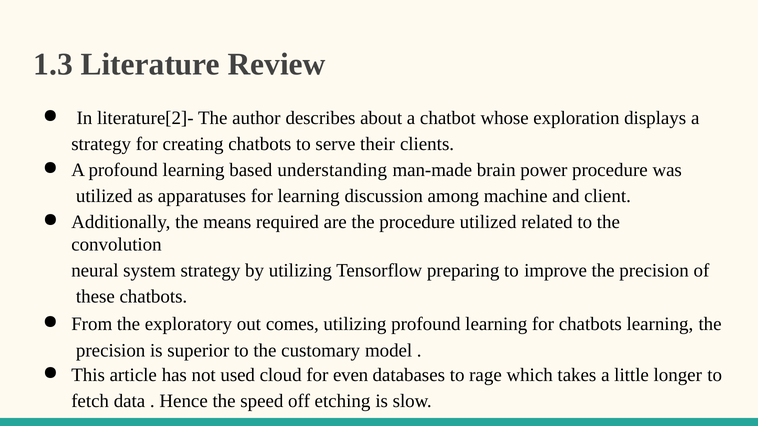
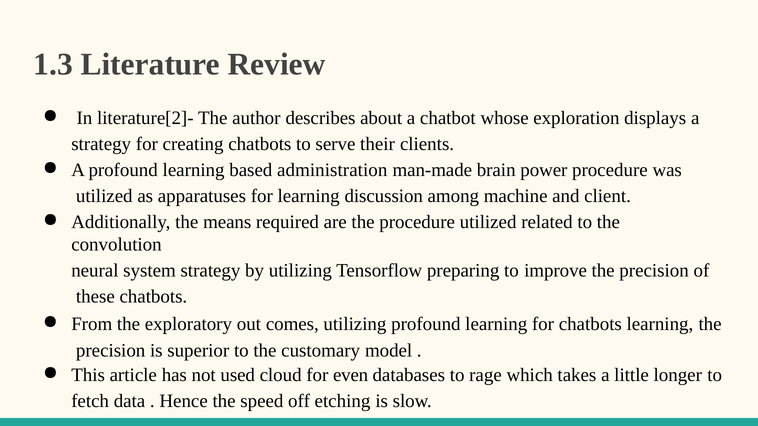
understanding: understanding -> administration (332, 170)
